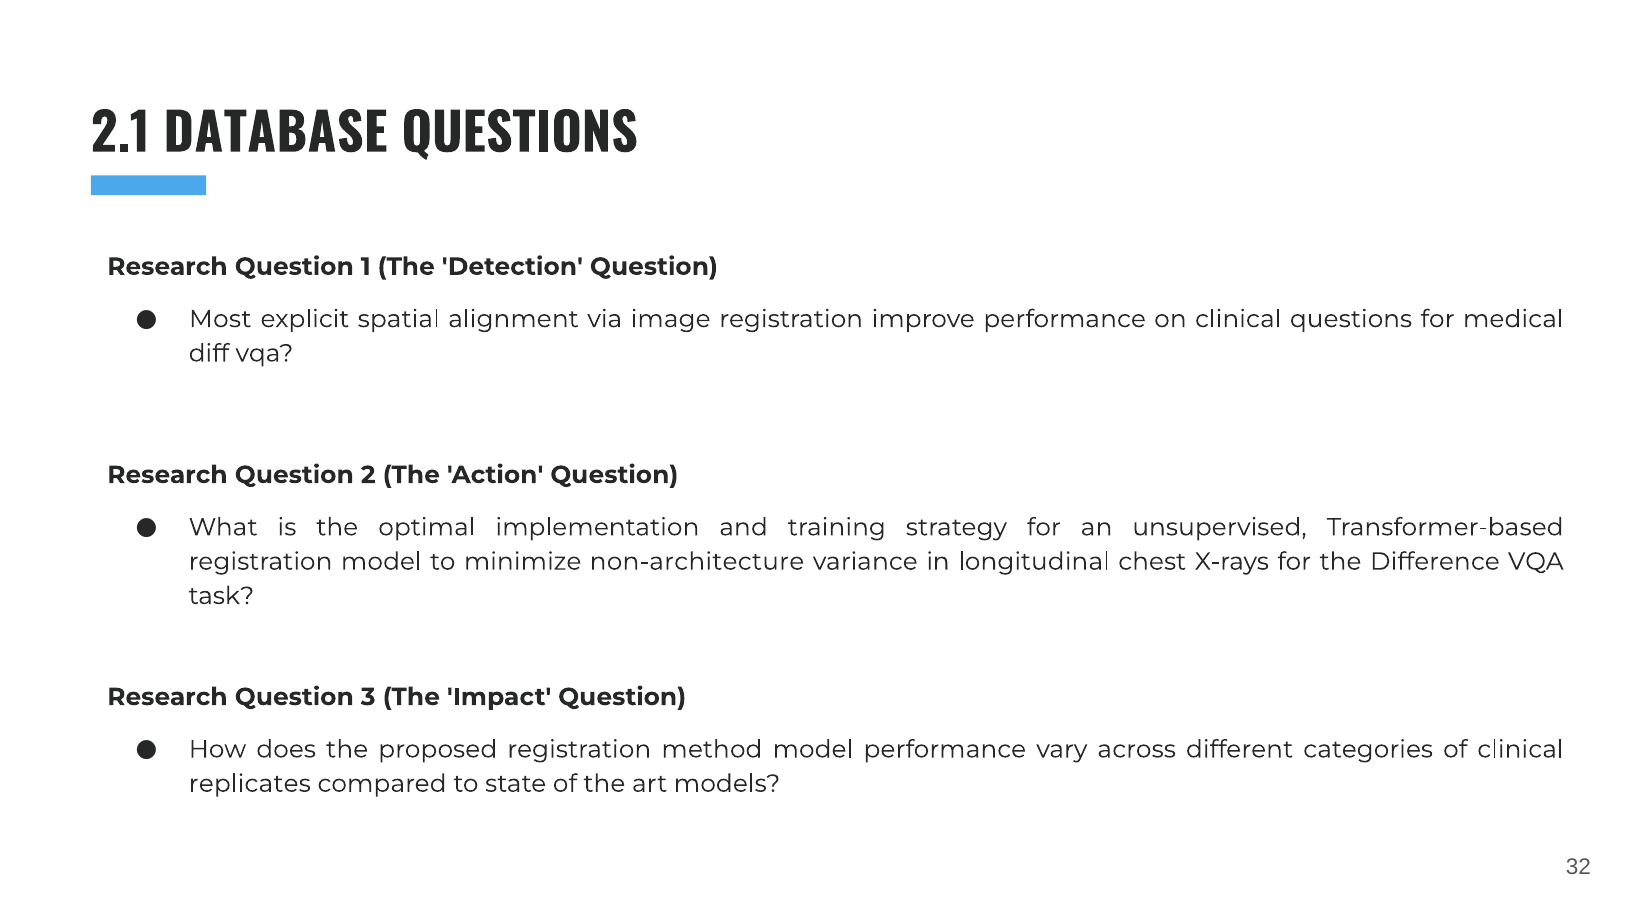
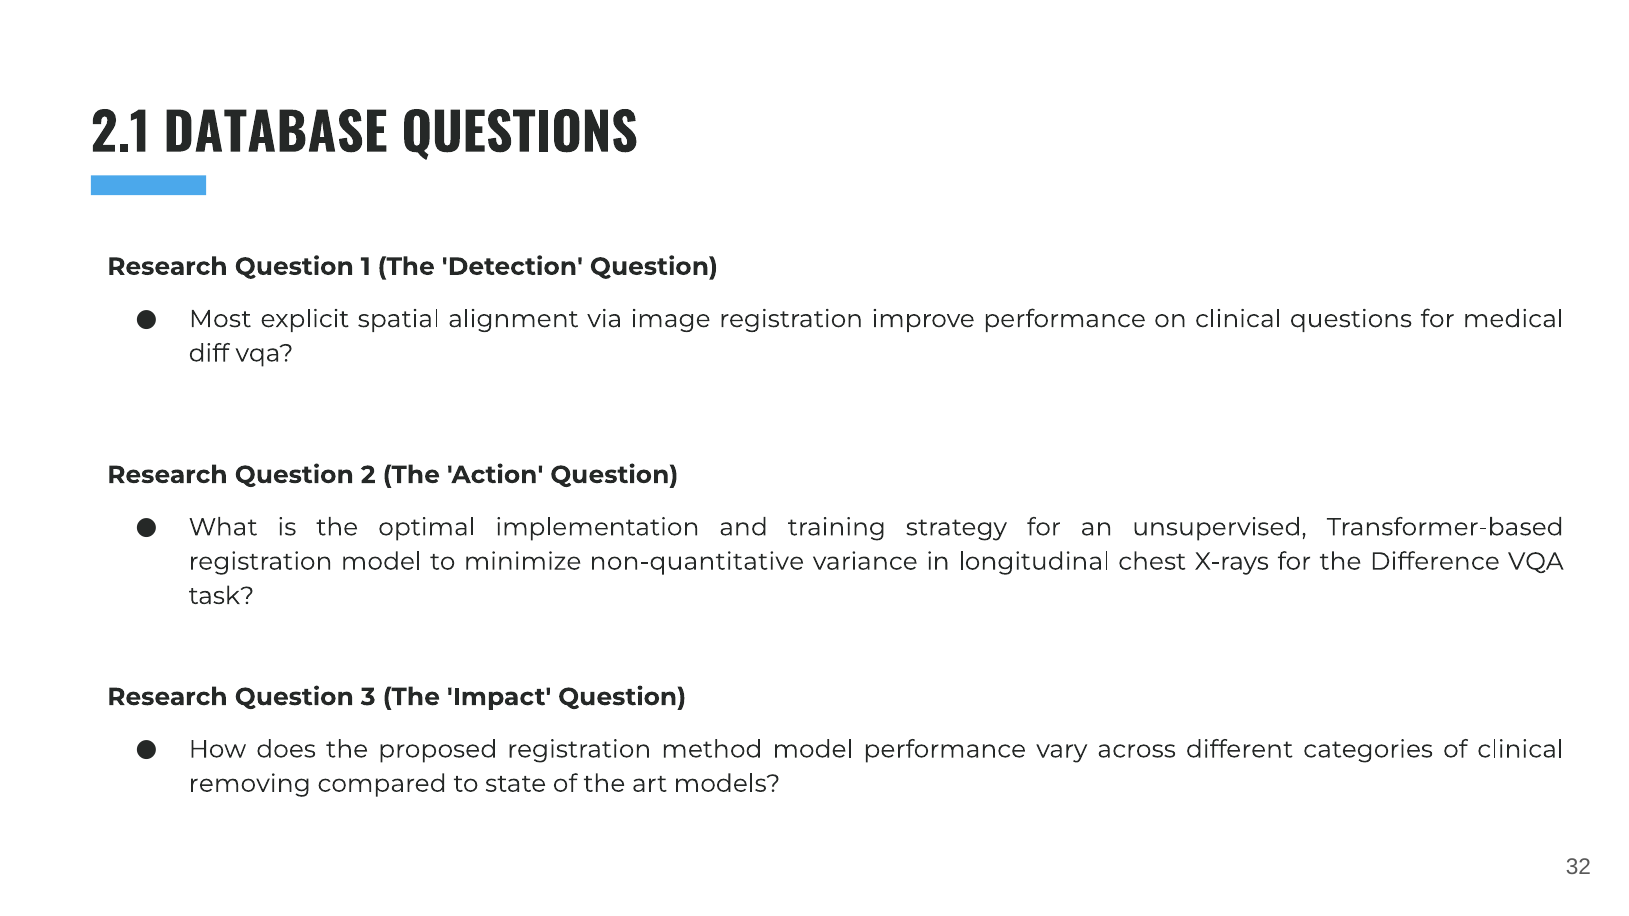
non-architecture: non-architecture -> non-quantitative (697, 562)
replicates: replicates -> removing (250, 784)
